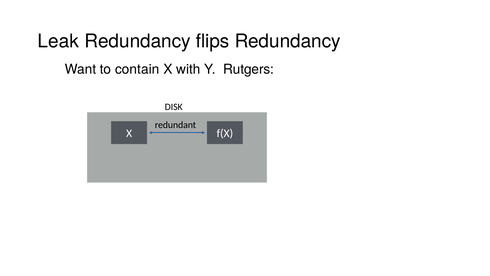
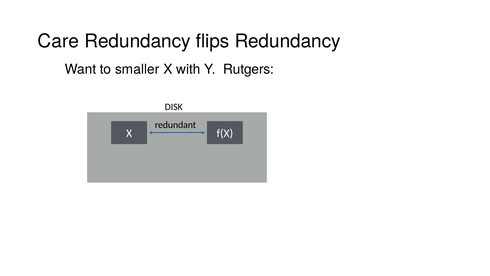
Leak: Leak -> Care (58, 41)
contain: contain -> smaller (137, 69)
